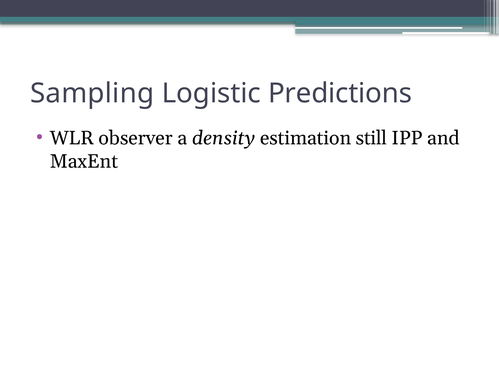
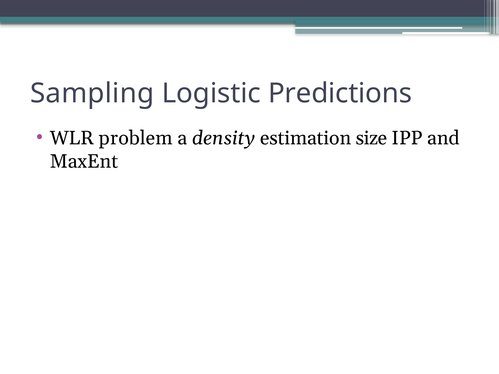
observer: observer -> problem (136, 138)
still: still -> size (371, 138)
